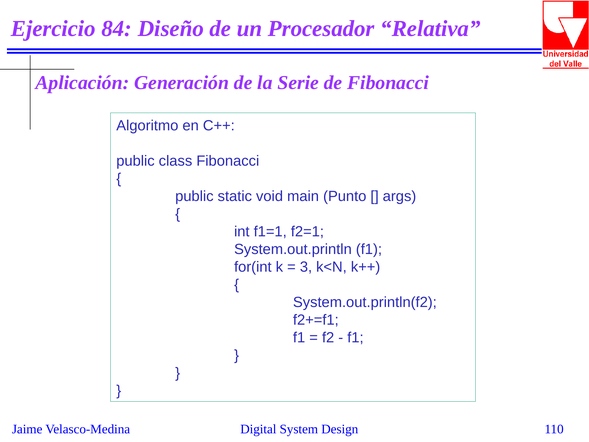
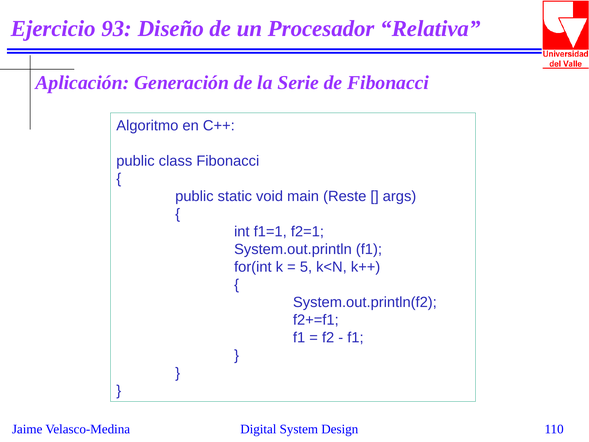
84: 84 -> 93 (117, 29)
Punto: Punto -> Reste (345, 196)
3: 3 -> 5 (306, 267)
